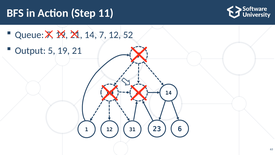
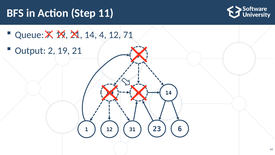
14 7: 7 -> 4 (103, 35)
52: 52 -> 71 (128, 35)
5: 5 -> 2 (52, 51)
